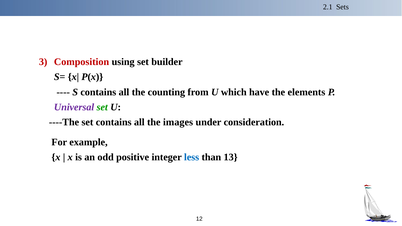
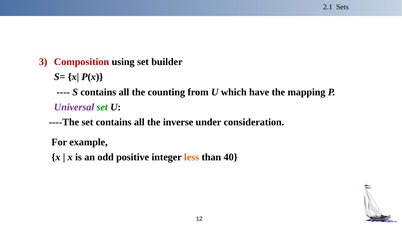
elements: elements -> mapping (306, 92)
images: images -> inverse (178, 122)
less colour: blue -> orange (192, 157)
13: 13 -> 40 (231, 157)
